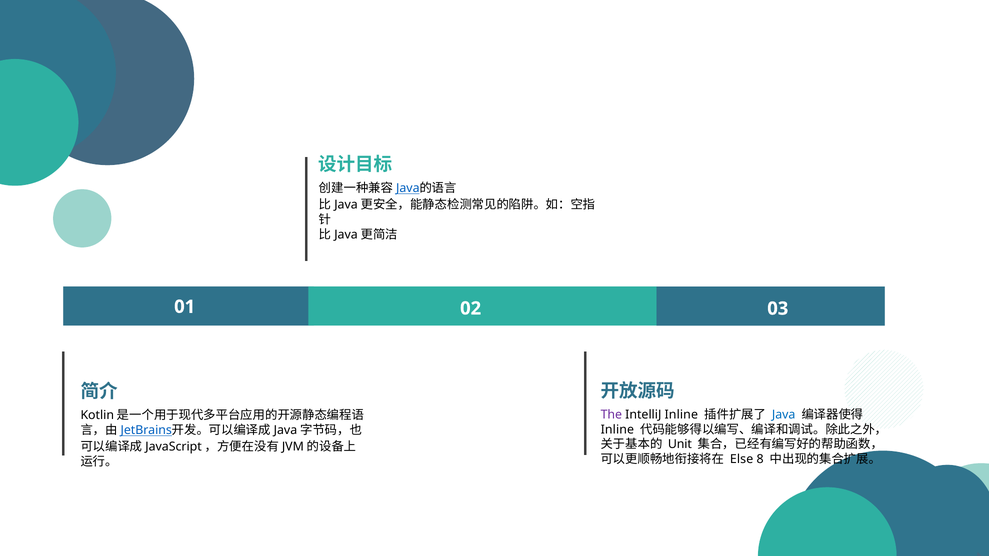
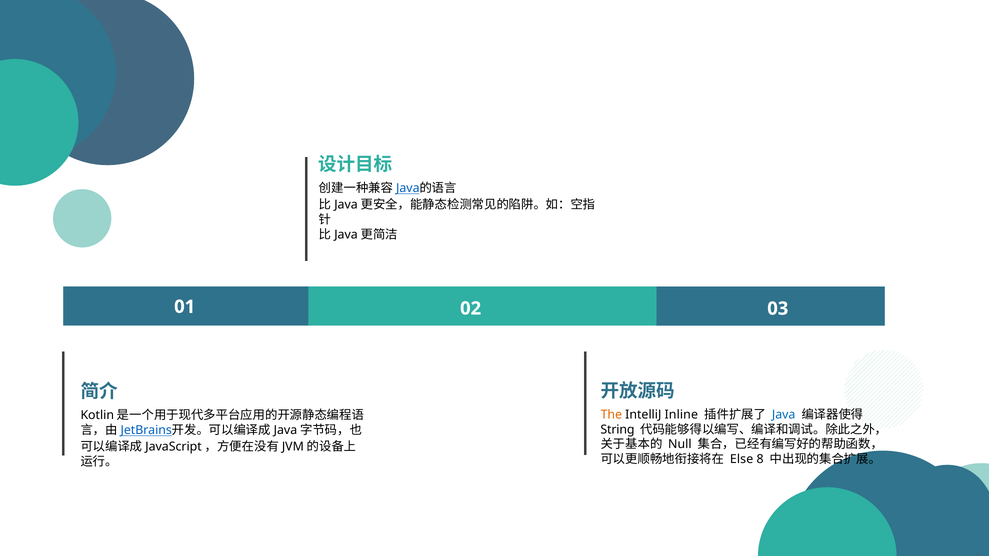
The colour: purple -> orange (611, 415)
Inline: Inline -> String (617, 430)
Unit: Unit -> Null (680, 445)
